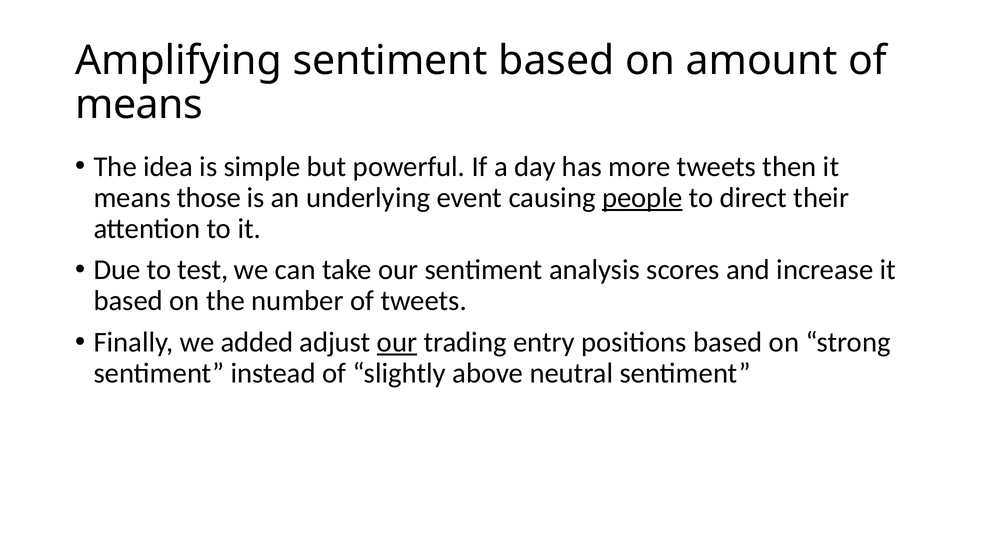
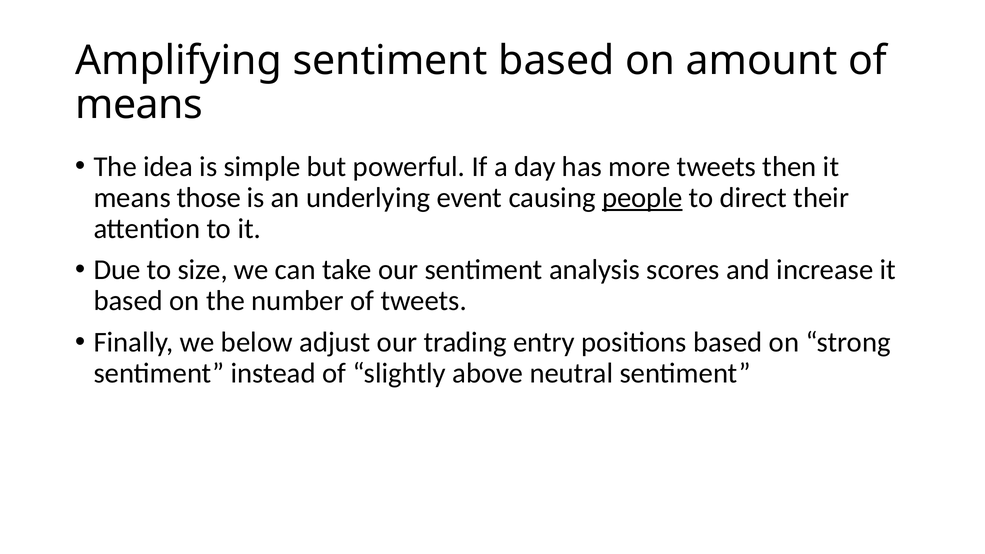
test: test -> size (203, 270)
added: added -> below (257, 342)
our underline: present -> none (397, 342)
